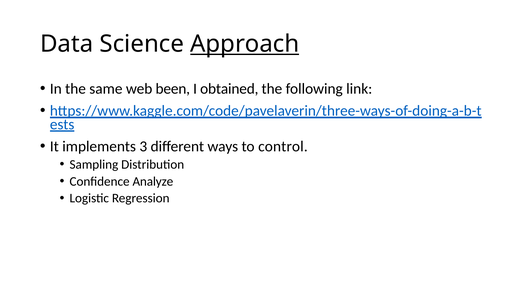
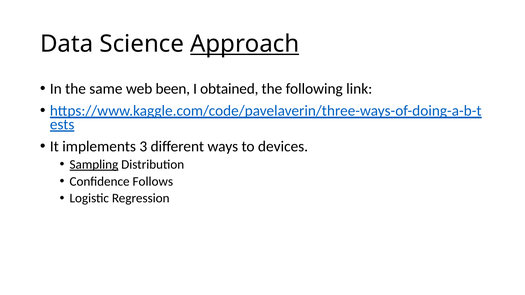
control: control -> devices (283, 147)
Sampling underline: none -> present (94, 165)
Analyze: Analyze -> Follows (153, 182)
